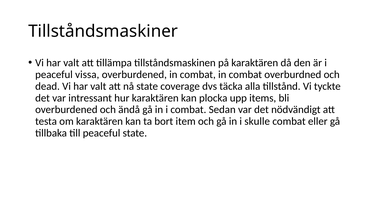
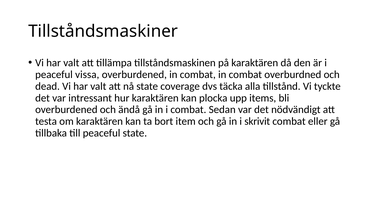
skulle: skulle -> skrivit (257, 121)
